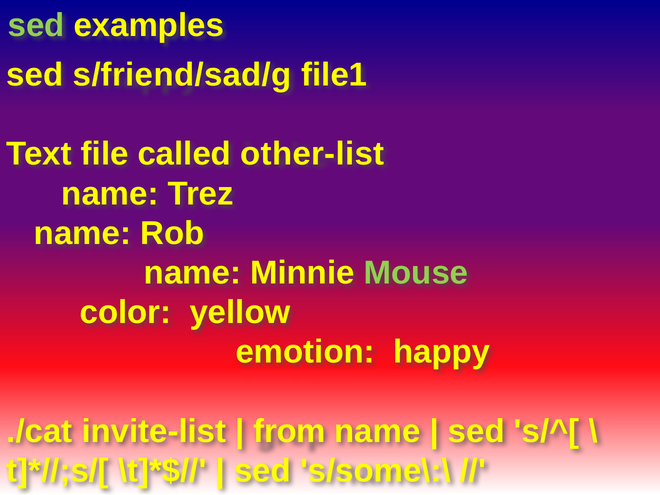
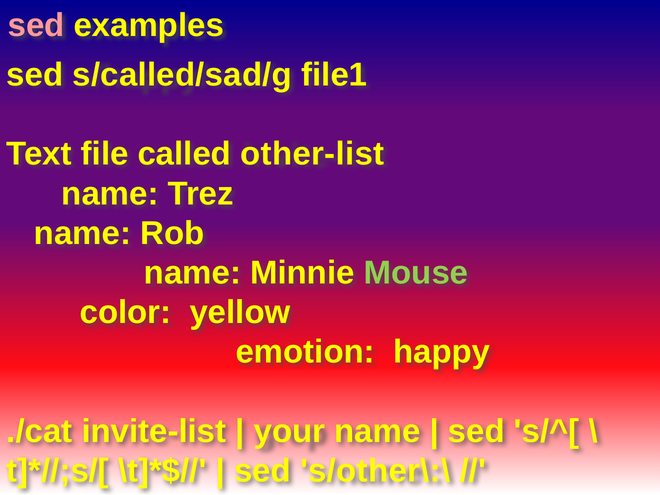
sed colour: light green -> pink (36, 25)
s/friend/sad/g: s/friend/sad/g -> s/called/sad/g (182, 75)
from: from -> your (289, 431)
s/some\:\: s/some\:\ -> s/other\:\ (375, 471)
